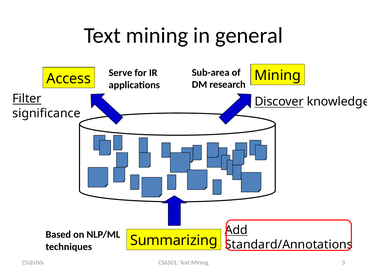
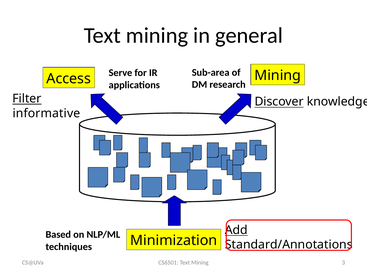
significance: significance -> informative (46, 113)
Summarizing: Summarizing -> Minimization (174, 241)
